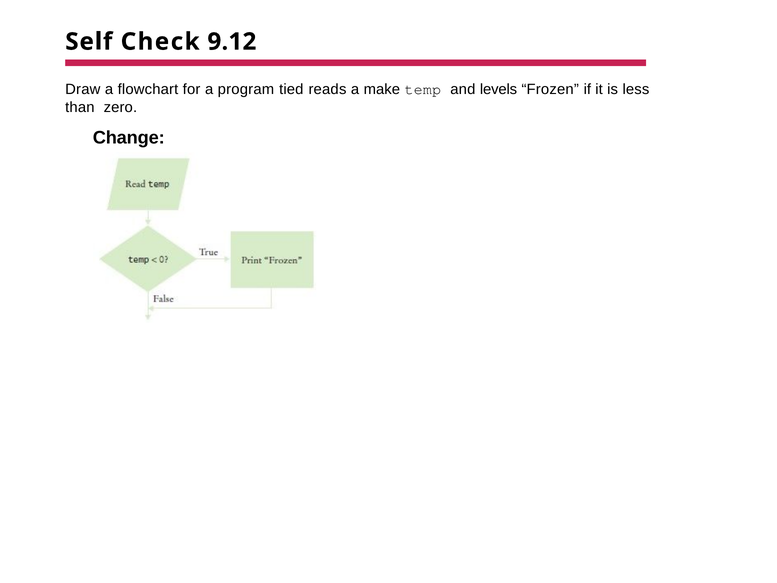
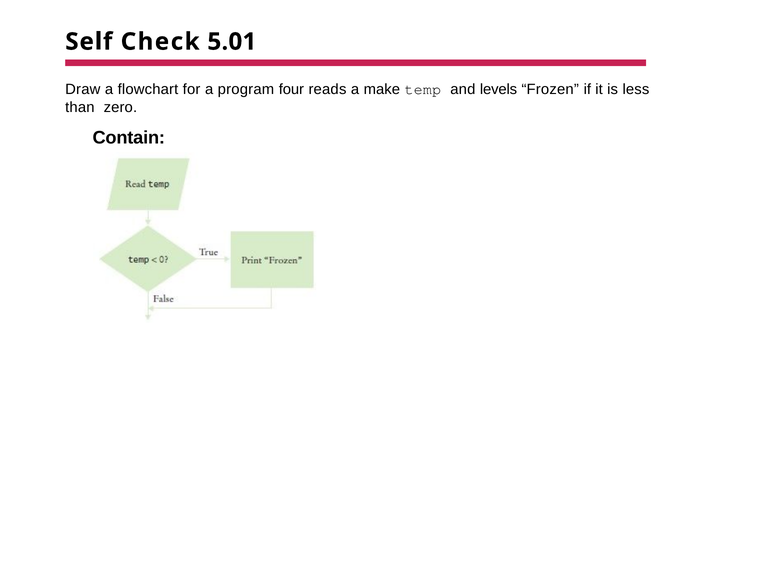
9.12: 9.12 -> 5.01 (232, 42)
tied: tied -> four (291, 89)
Change: Change -> Contain (129, 138)
